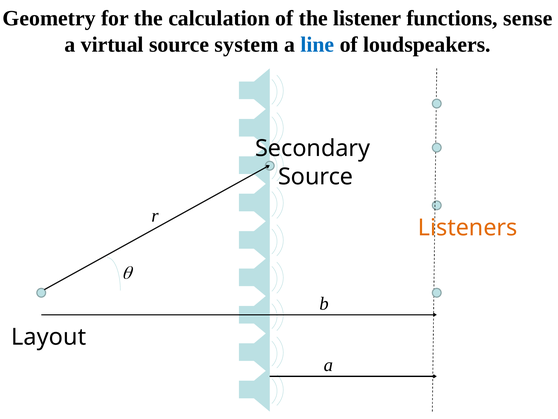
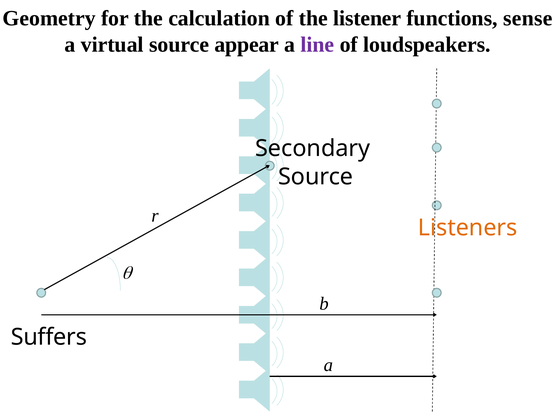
system: system -> appear (247, 44)
line colour: blue -> purple (317, 44)
Layout: Layout -> Suffers (49, 337)
